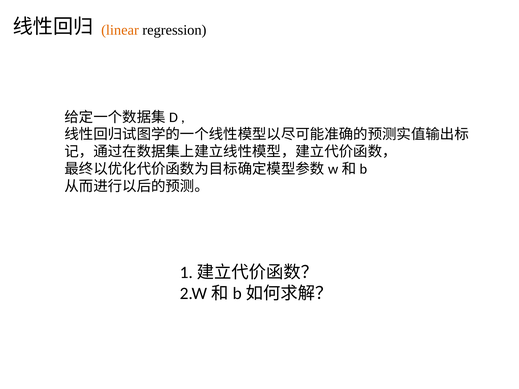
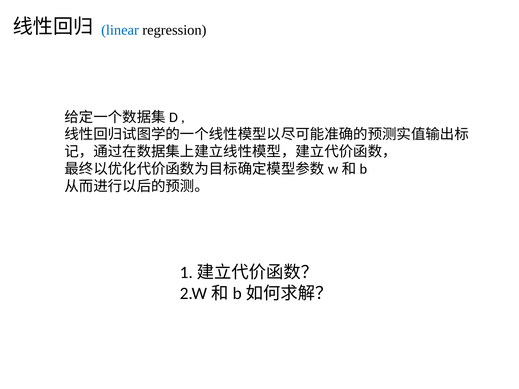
linear colour: orange -> blue (120, 30)
